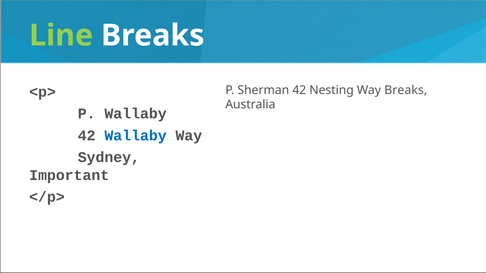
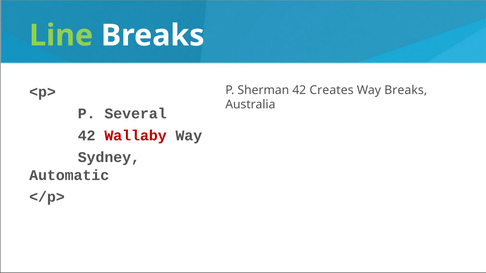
Nesting: Nesting -> Creates (332, 90)
P Wallaby: Wallaby -> Several (136, 114)
Wallaby colour: blue -> red (136, 136)
Important: Important -> Automatic (69, 175)
